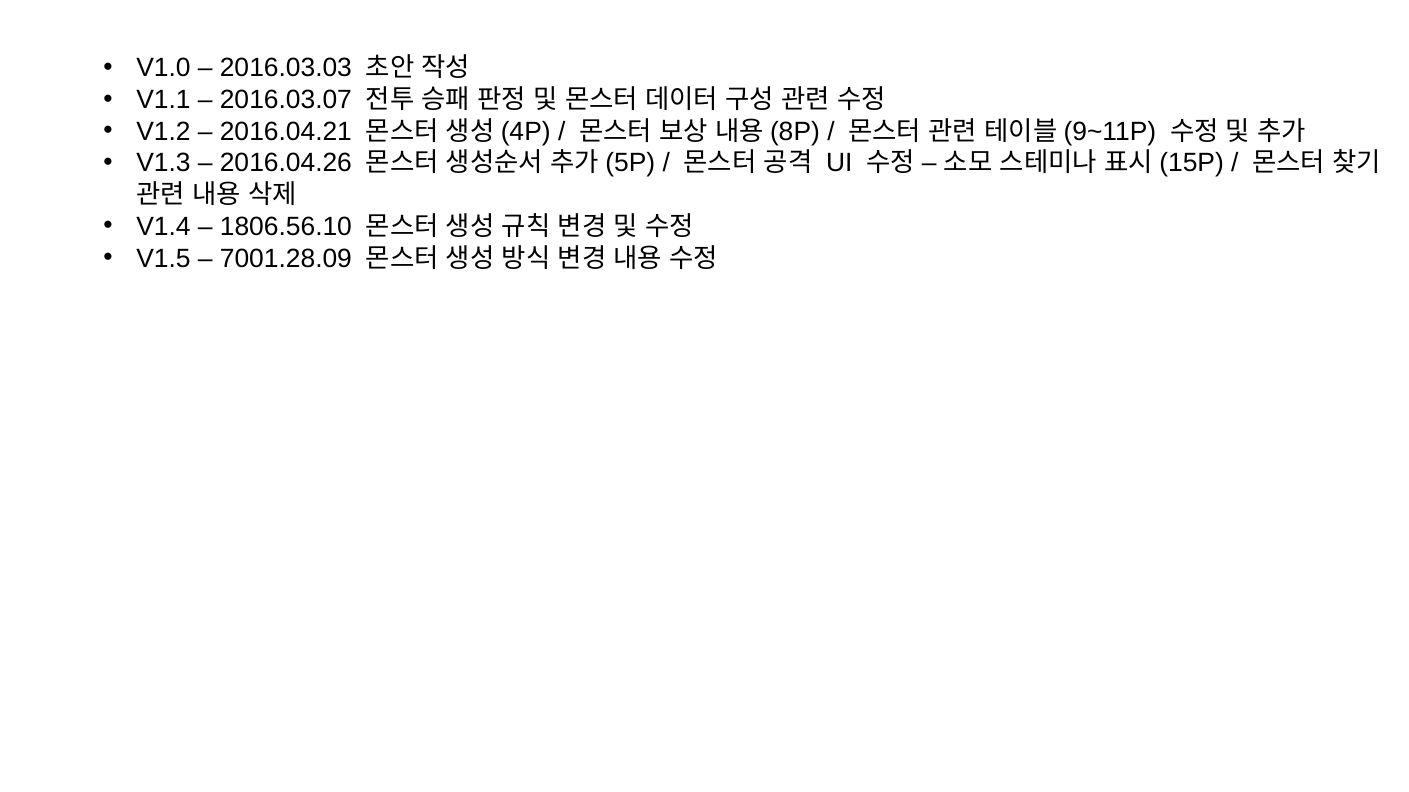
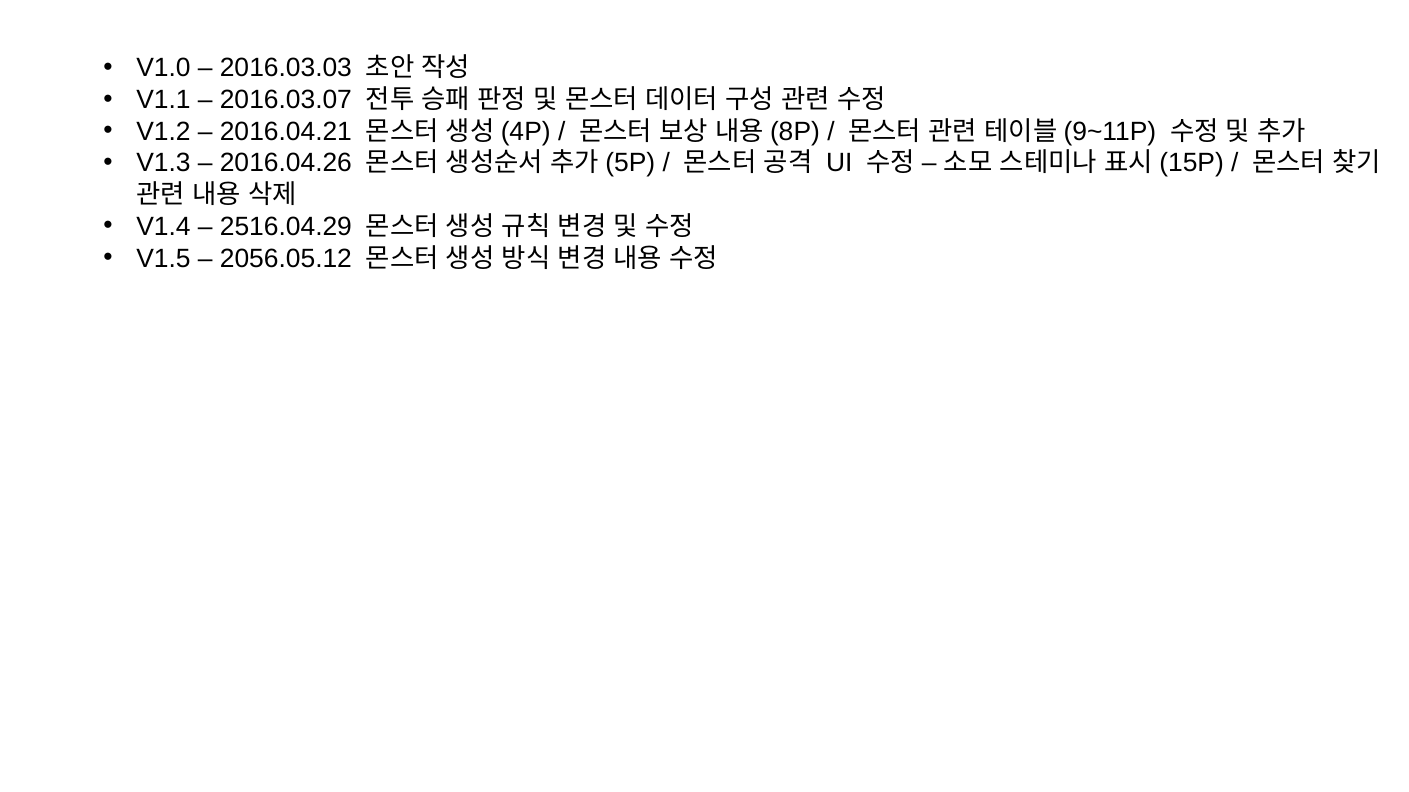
1806.56.10: 1806.56.10 -> 2516.04.29 (286, 227)
7001.28.09: 7001.28.09 -> 2056.05.12 (286, 259)
